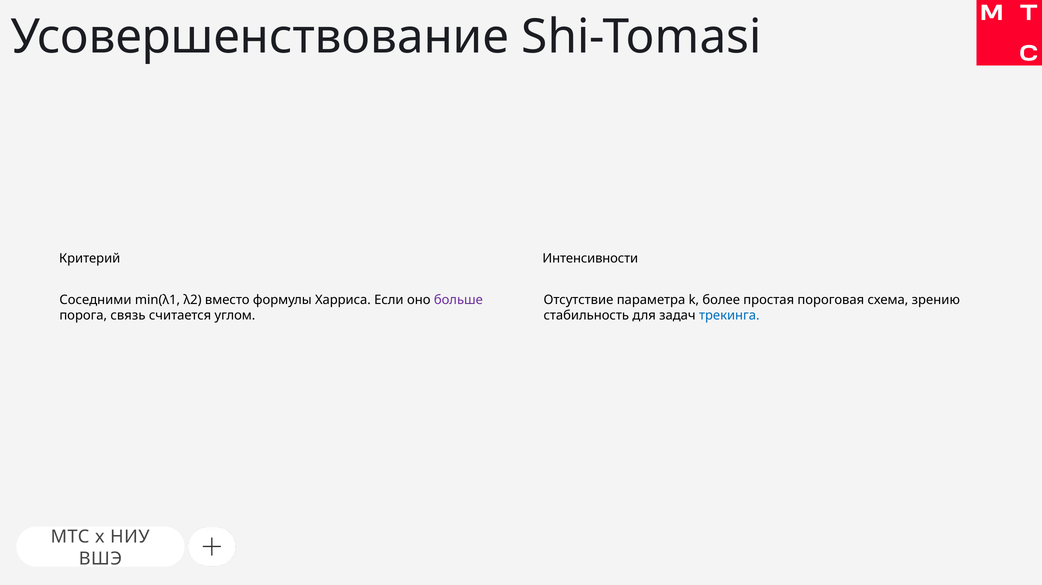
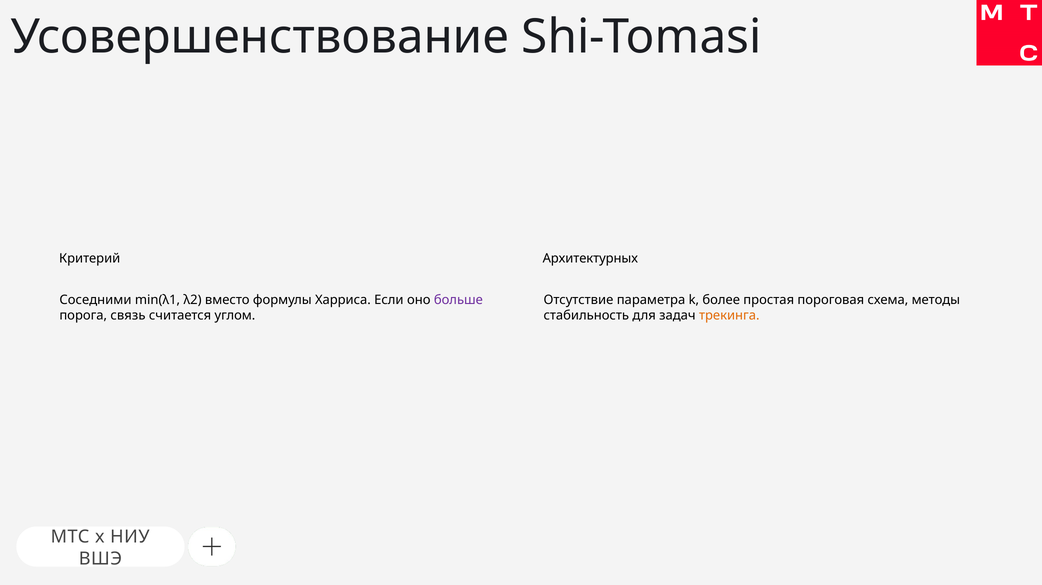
Интенсивности: Интенсивности -> Архитектурных (590, 259)
зрению: зрению -> методы (936, 300)
трекинга colour: blue -> orange (729, 316)
